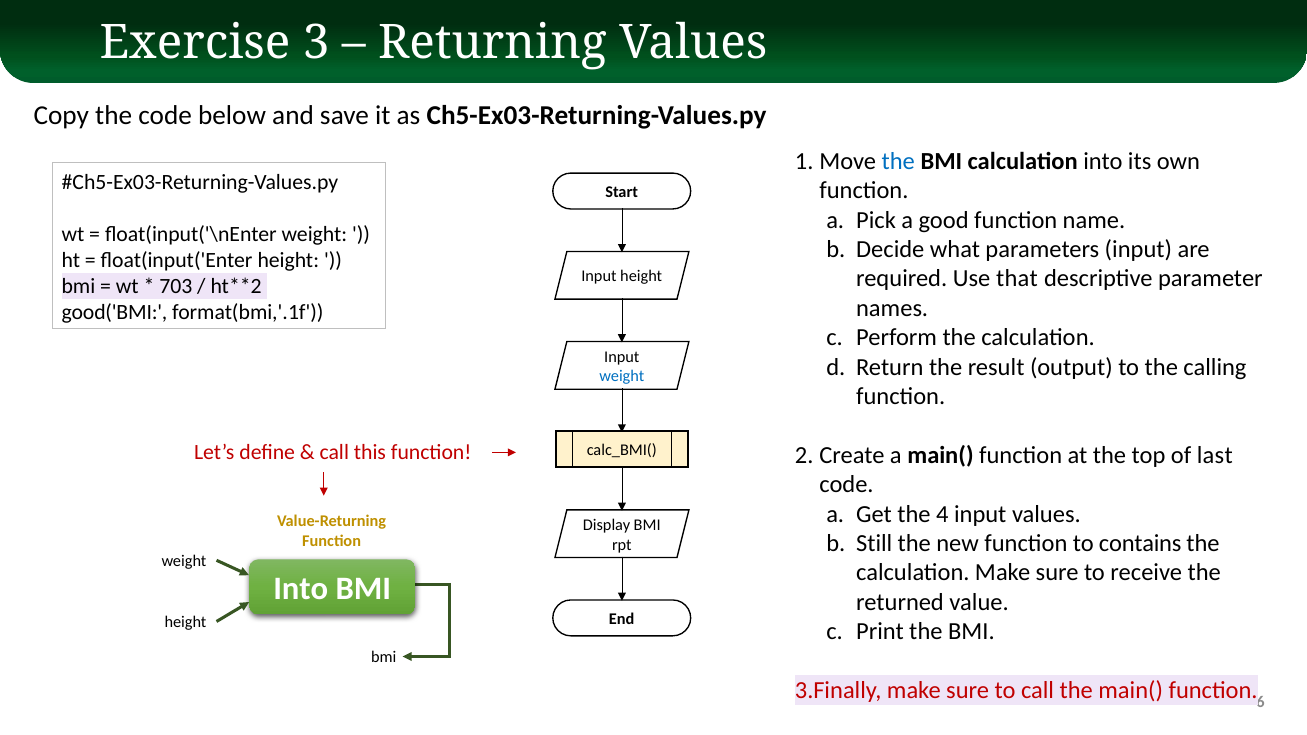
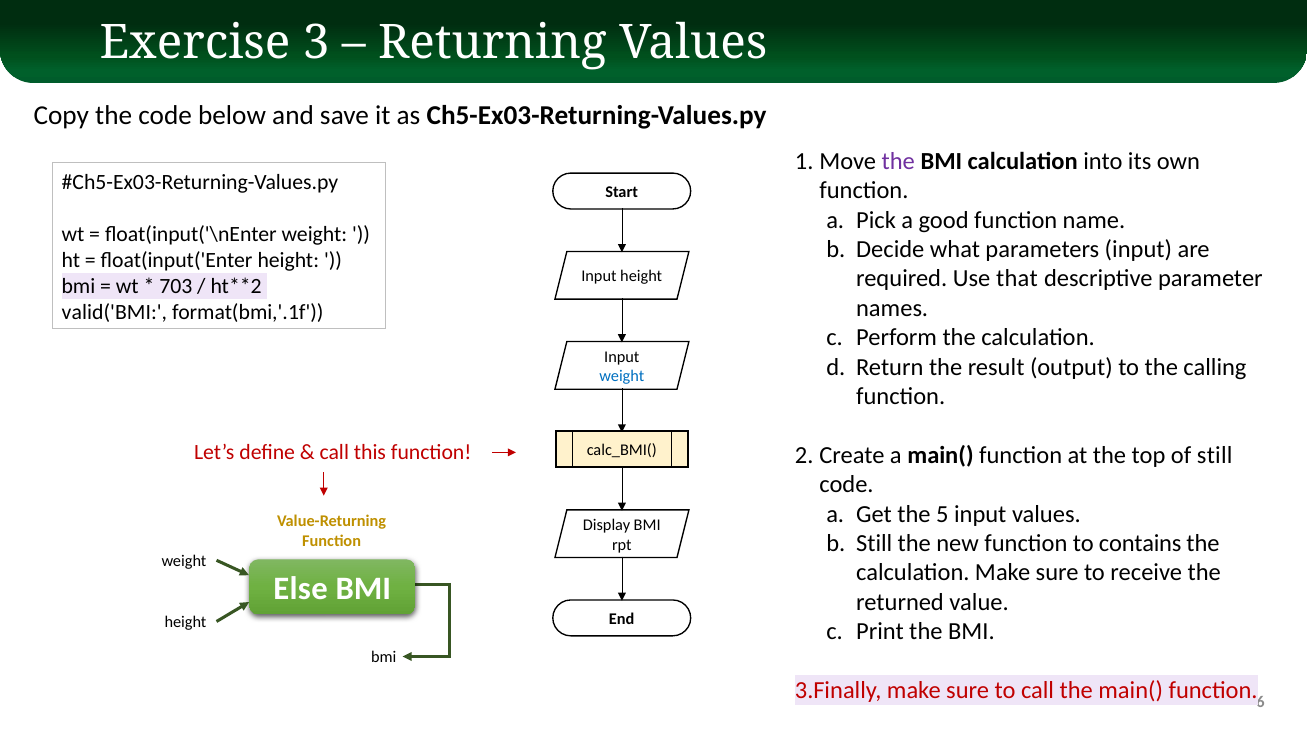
the colour: blue -> purple (898, 161)
good('BMI: good('BMI -> valid('BMI (114, 313)
of last: last -> still (1215, 455)
4: 4 -> 5 (942, 514)
Into: Into -> Else (301, 589)
